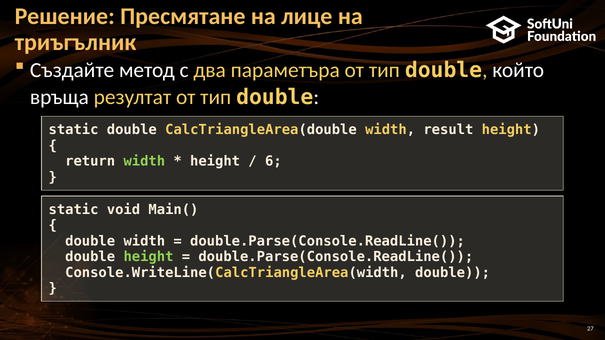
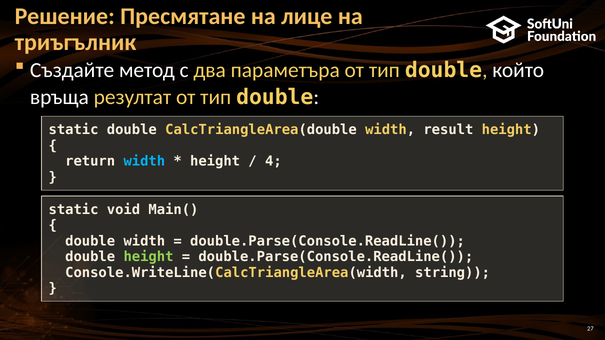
width colour: light green -> light blue (144, 162)
6: 6 -> 4 (273, 162)
Console.WriteLine(CalcTriangleArea(width double: double -> string (453, 273)
